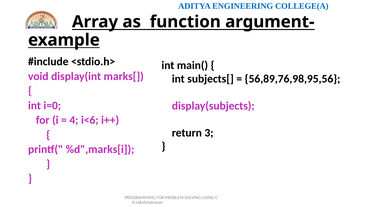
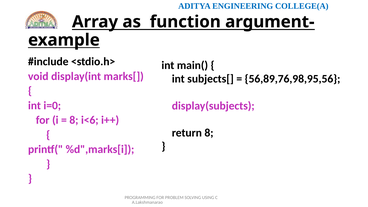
4: 4 -> 8 (74, 120)
return 3: 3 -> 8 (209, 133)
